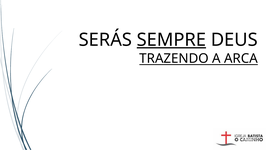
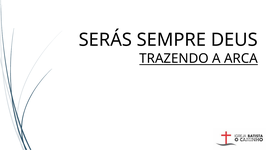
SEMPRE underline: present -> none (171, 40)
